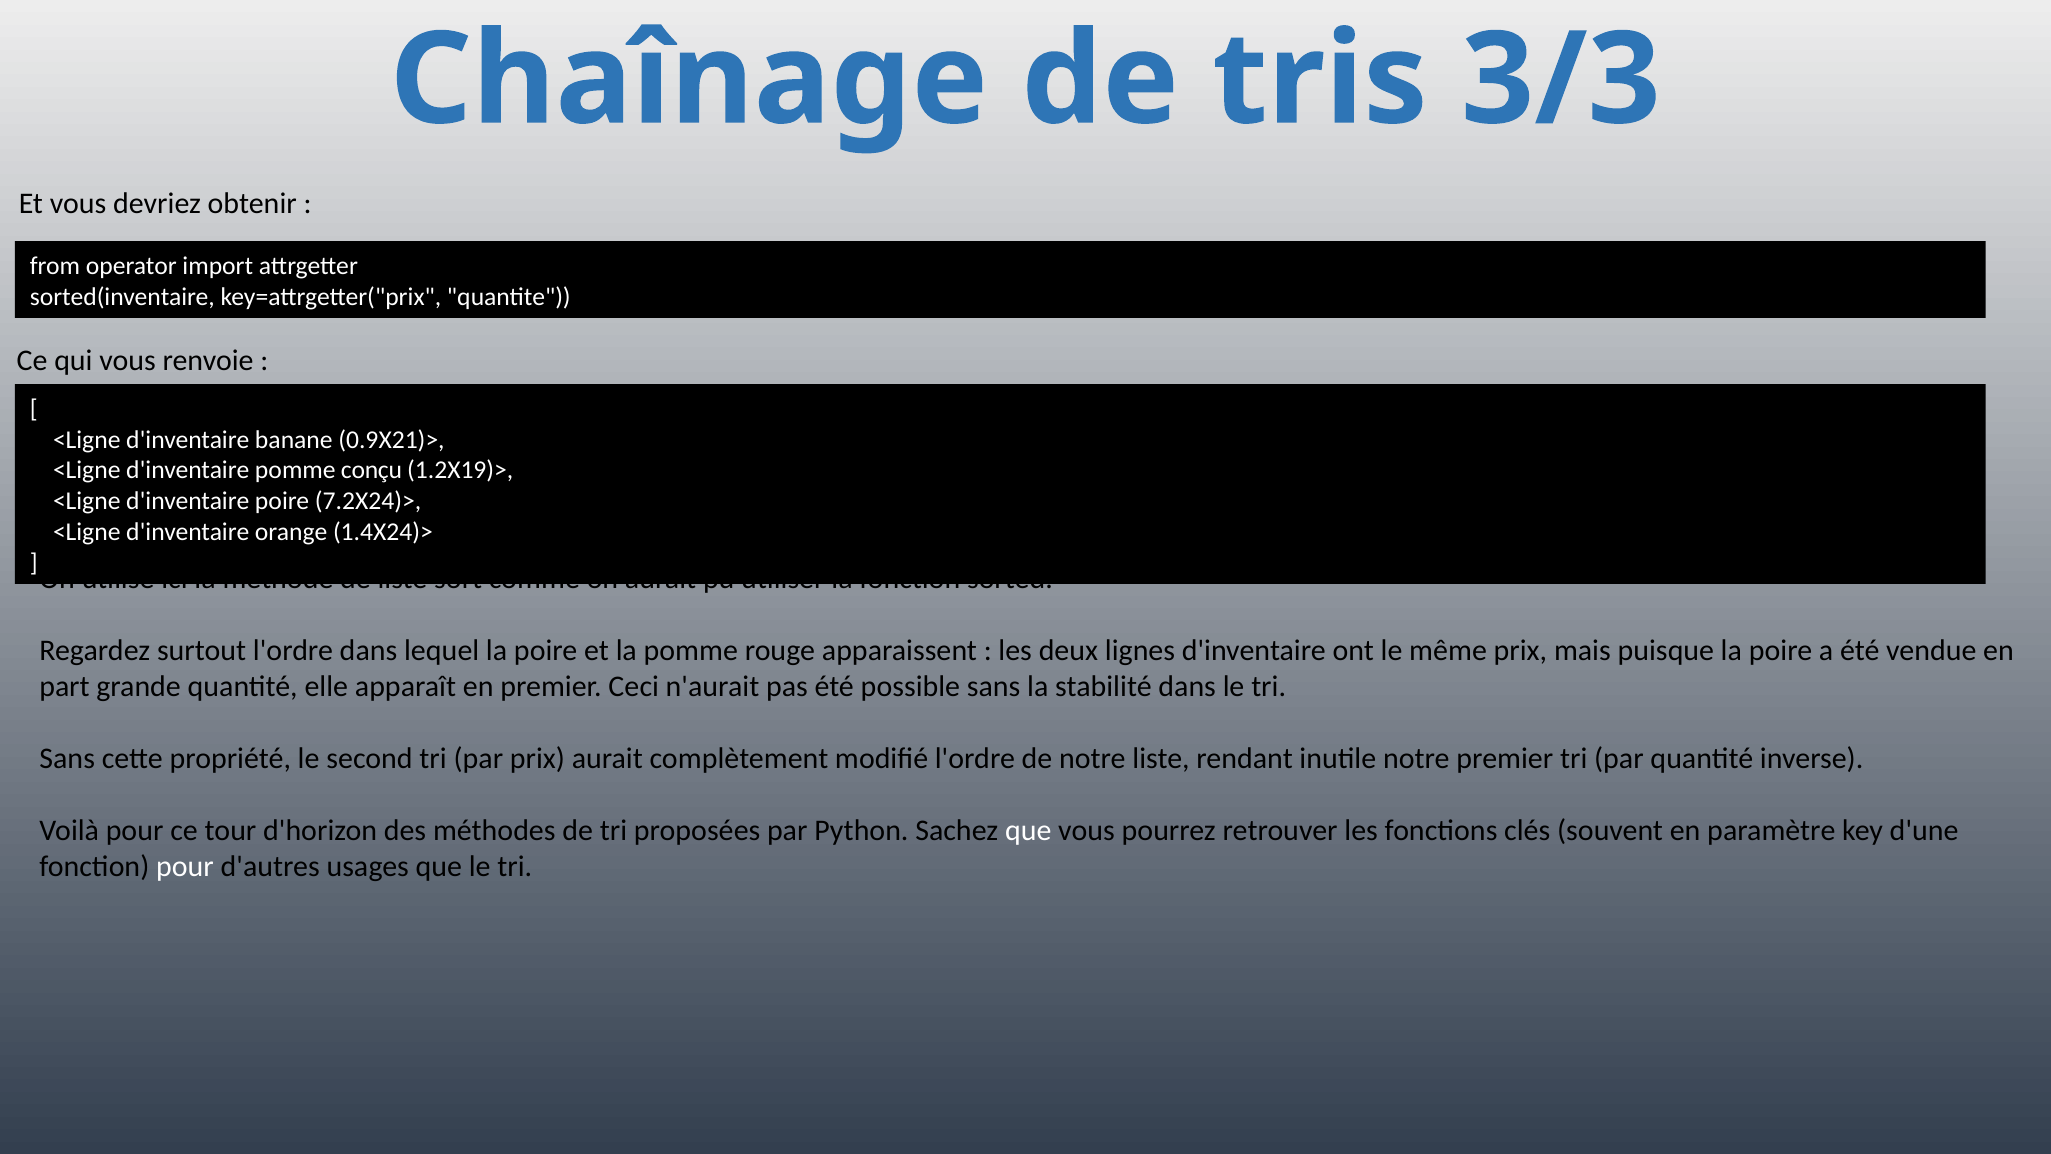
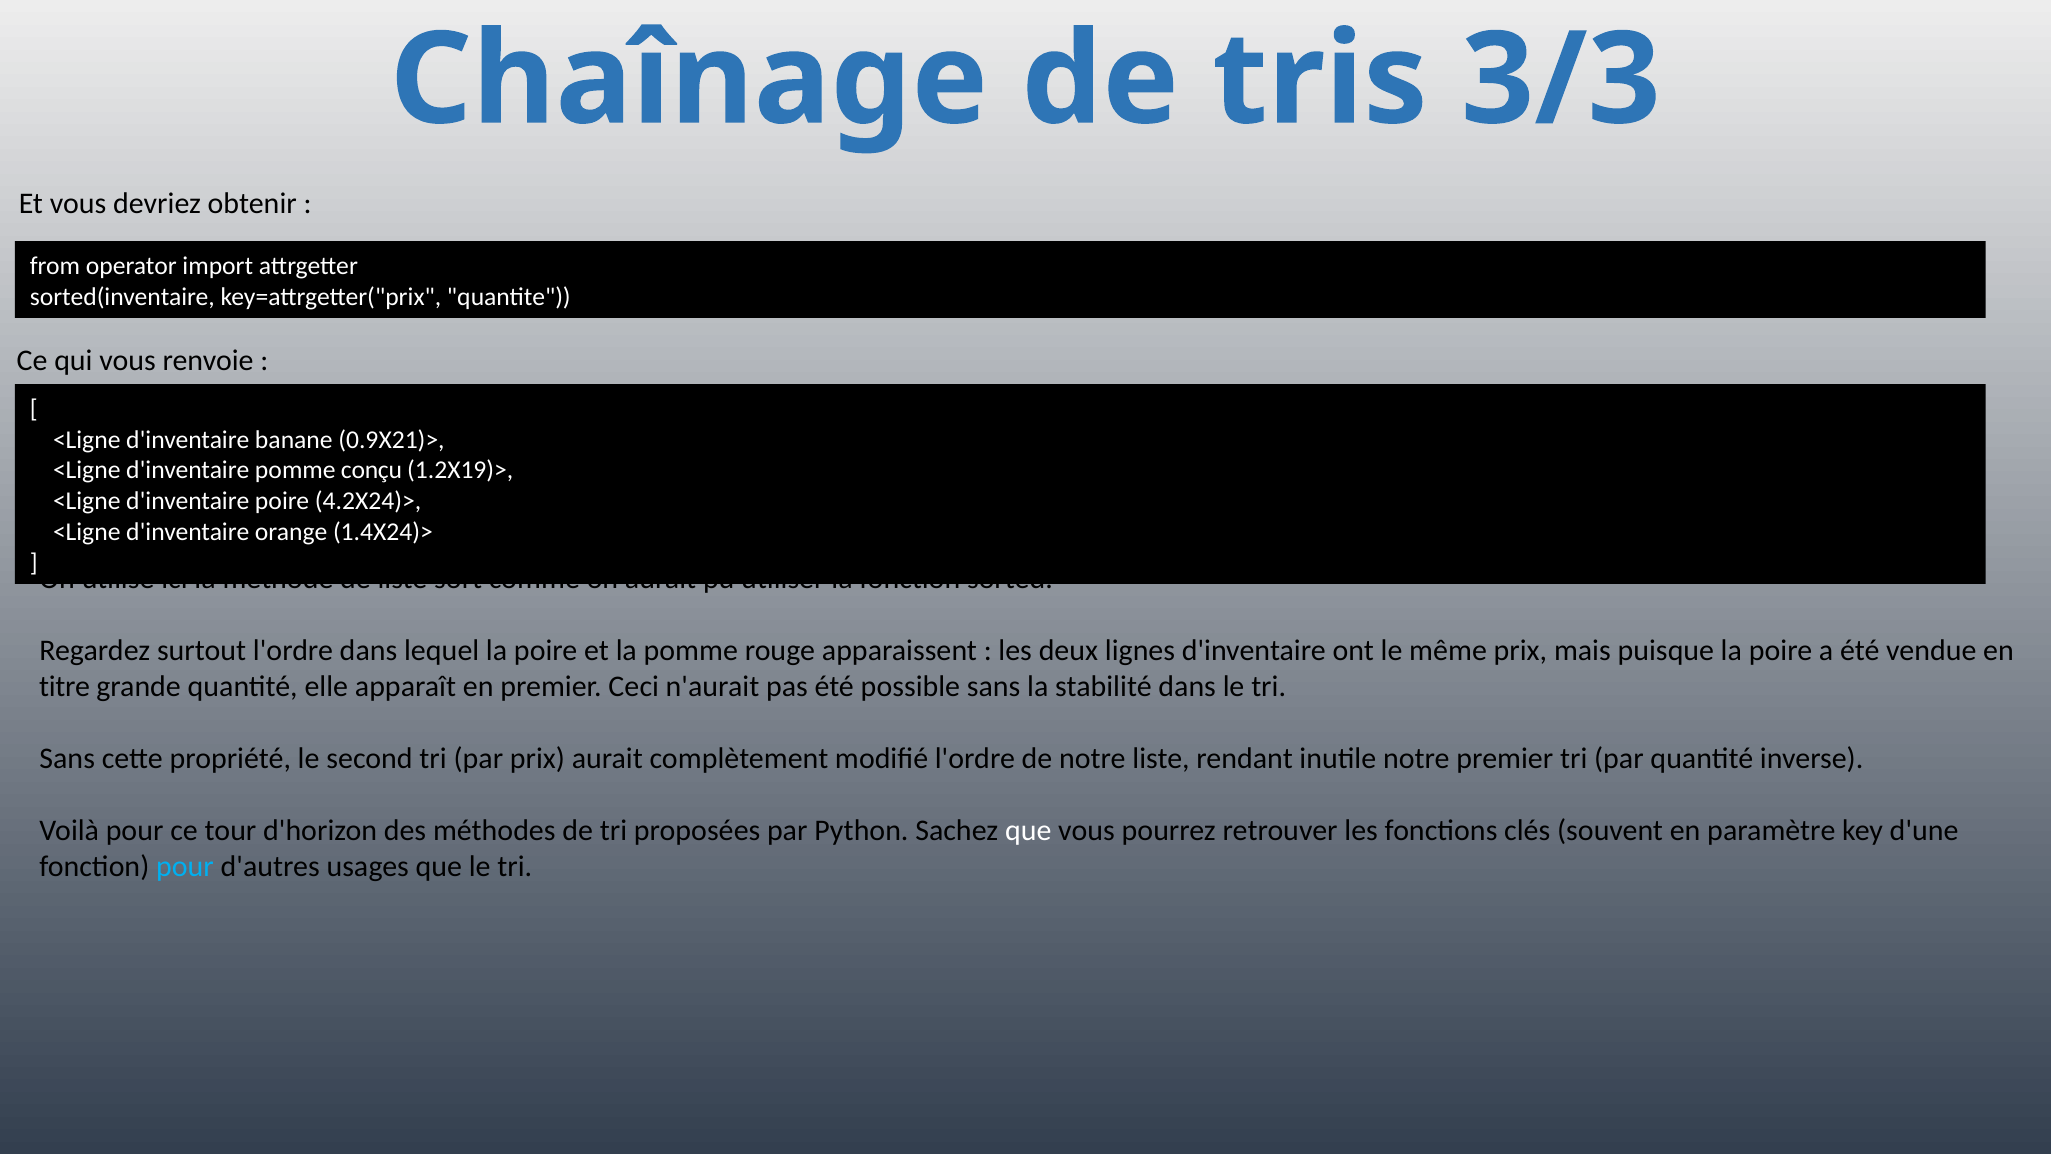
7.2X24)>: 7.2X24)> -> 4.2X24)> (368, 501)
part: part -> titre (65, 687)
pour colour: white -> light blue (185, 866)
